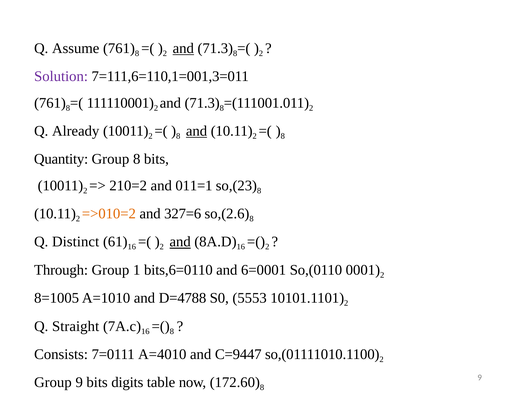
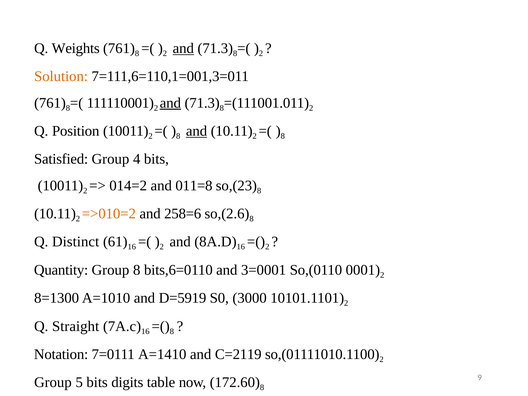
Assume: Assume -> Weights (76, 48)
Solution colour: purple -> orange (61, 76)
and underline: none -> present (170, 103)
Already: Already -> Position (76, 131)
Quantity: Quantity -> Satisfied (61, 159)
Group 8: 8 -> 4 (137, 159)
210=2: 210=2 -> 014=2 (128, 186)
011=1: 011=1 -> 011=8 (194, 186)
327=6: 327=6 -> 258=6 (183, 214)
and underline: present -> none (180, 242)
Through: Through -> Quantity (61, 270)
Group 1: 1 -> 8 (137, 270)
6=0001: 6=0001 -> 3=0001 (264, 270)
8=1005: 8=1005 -> 8=1300 (57, 298)
D=4788: D=4788 -> D=5919 (183, 298)
5553: 5553 -> 3000 (250, 298)
Consists: Consists -> Notation (61, 354)
A=4010: A=4010 -> A=1410 (162, 354)
C=9447: C=9447 -> C=2119 (238, 354)
Group 9: 9 -> 5 (79, 382)
